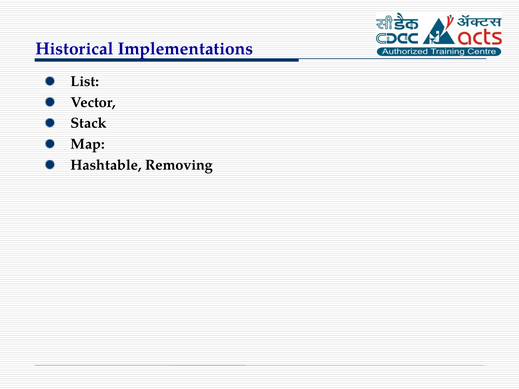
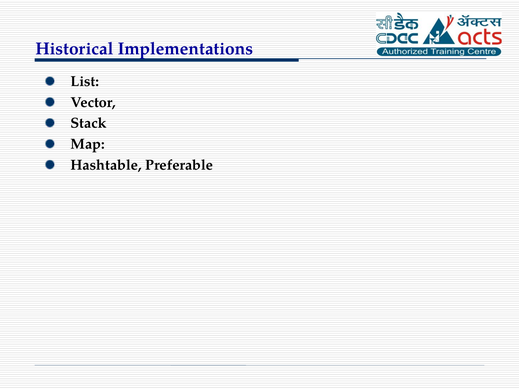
Removing: Removing -> Preferable (179, 165)
